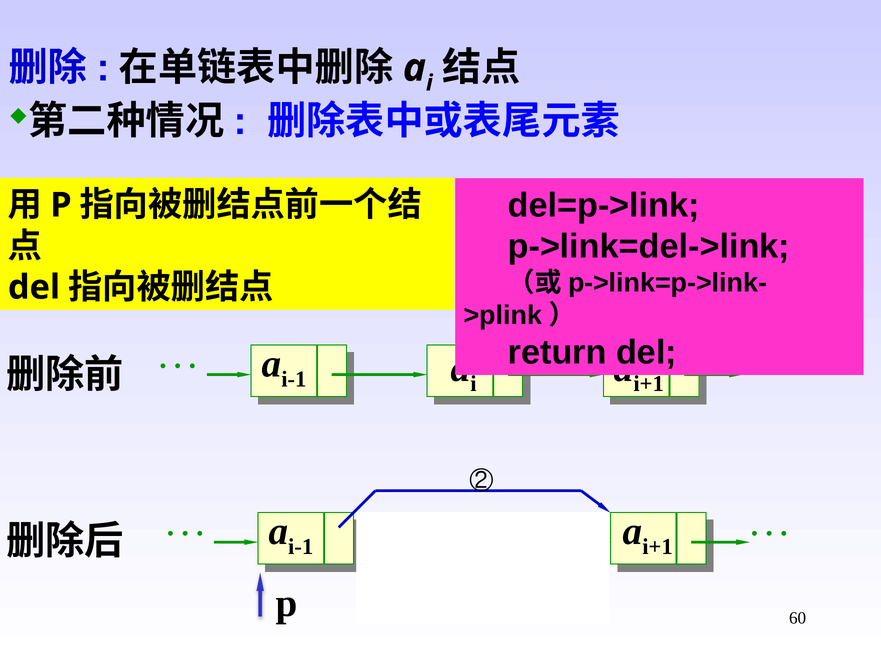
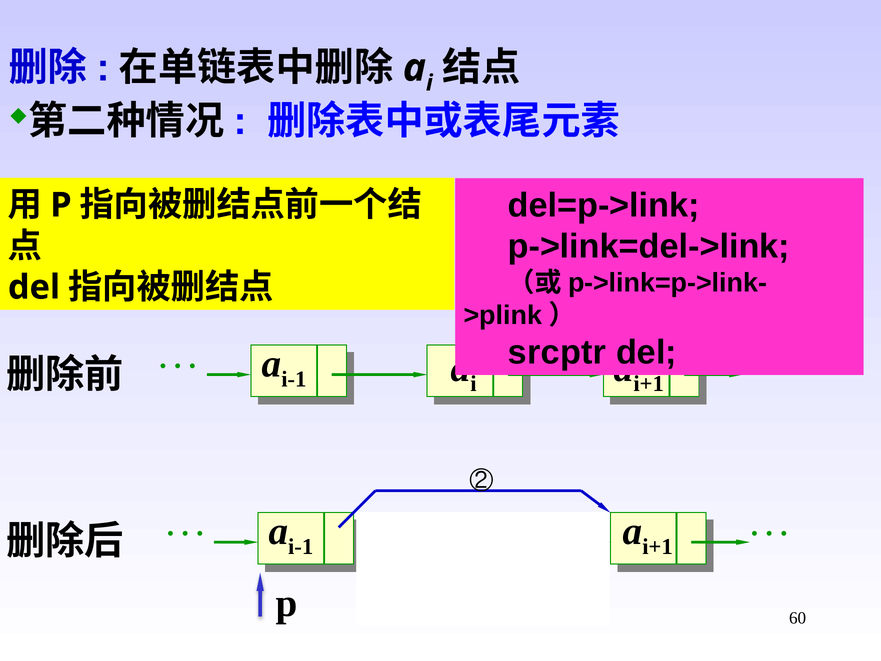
return: return -> srcptr (557, 352)
